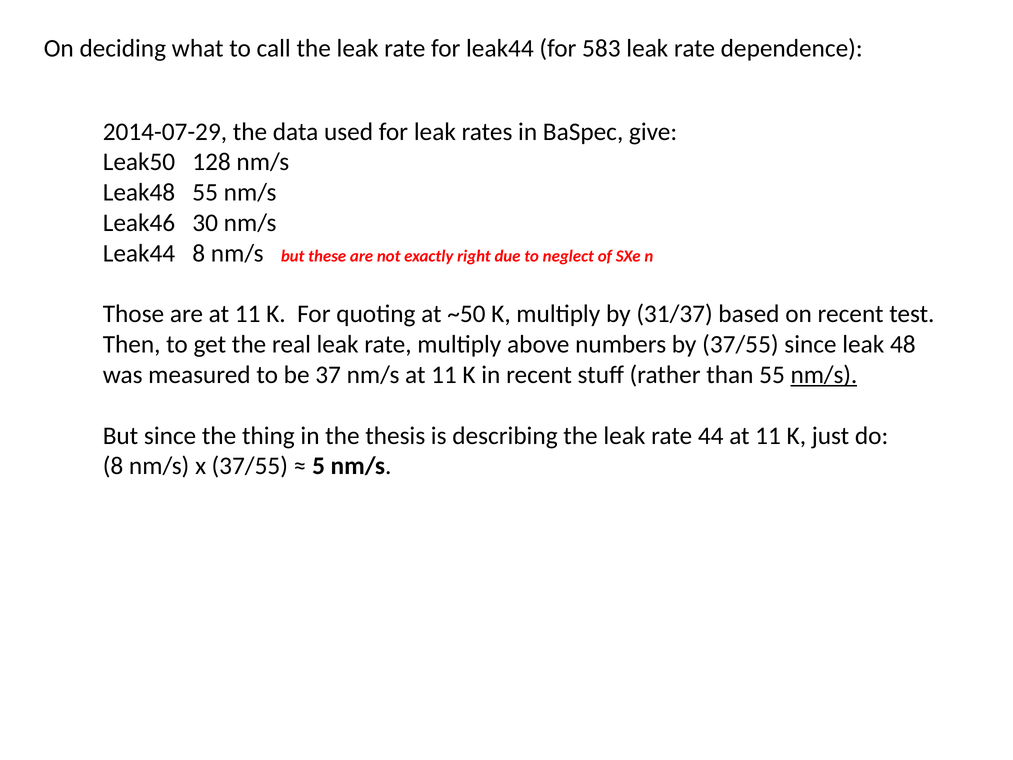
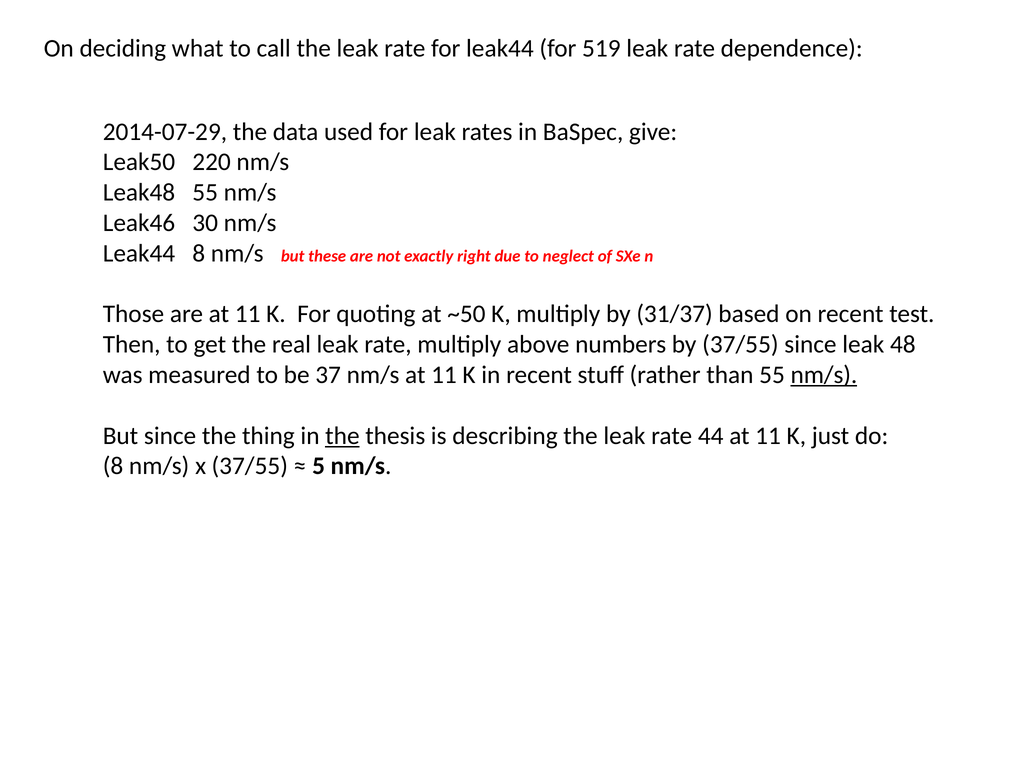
583: 583 -> 519 (601, 49)
128: 128 -> 220 (212, 162)
the underline: none -> present (342, 436)
